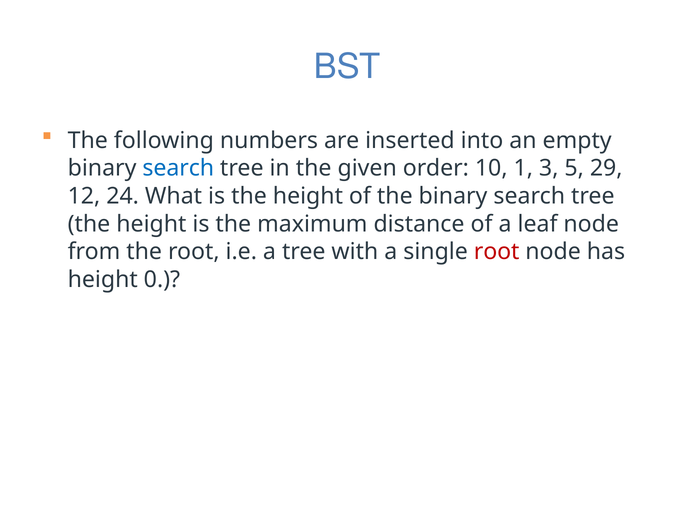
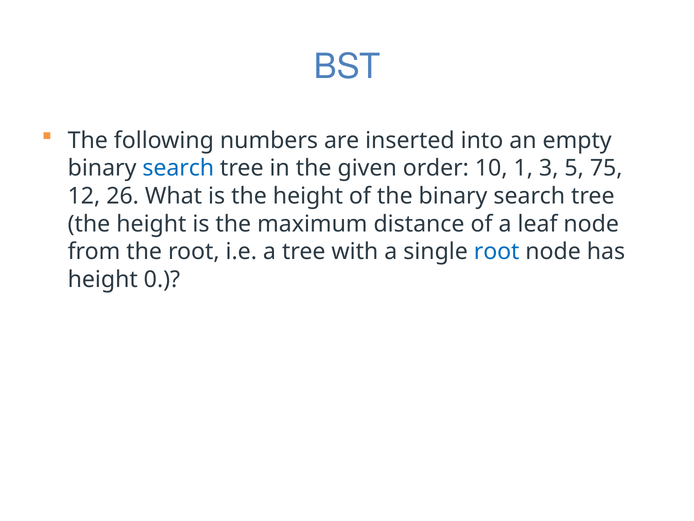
29: 29 -> 75 (606, 168)
24: 24 -> 26 (123, 196)
root colour: red -> blue (497, 251)
